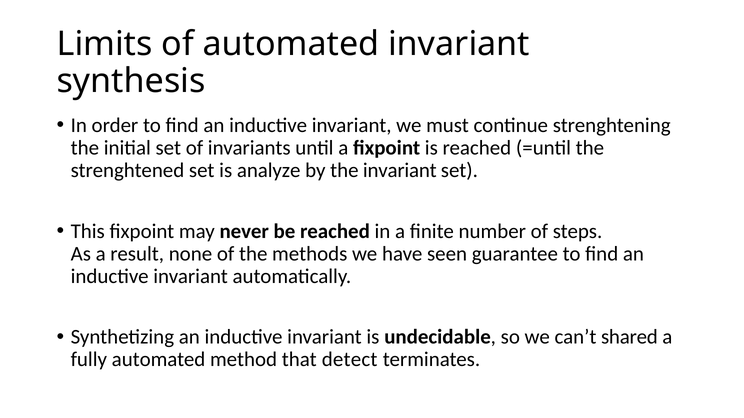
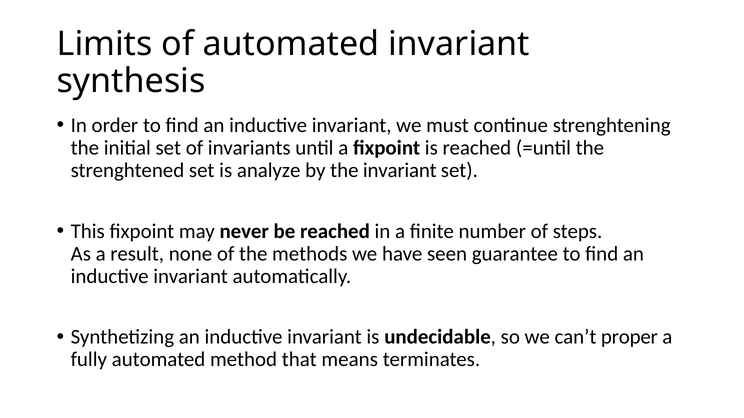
shared: shared -> proper (629, 337)
detect: detect -> means (350, 360)
